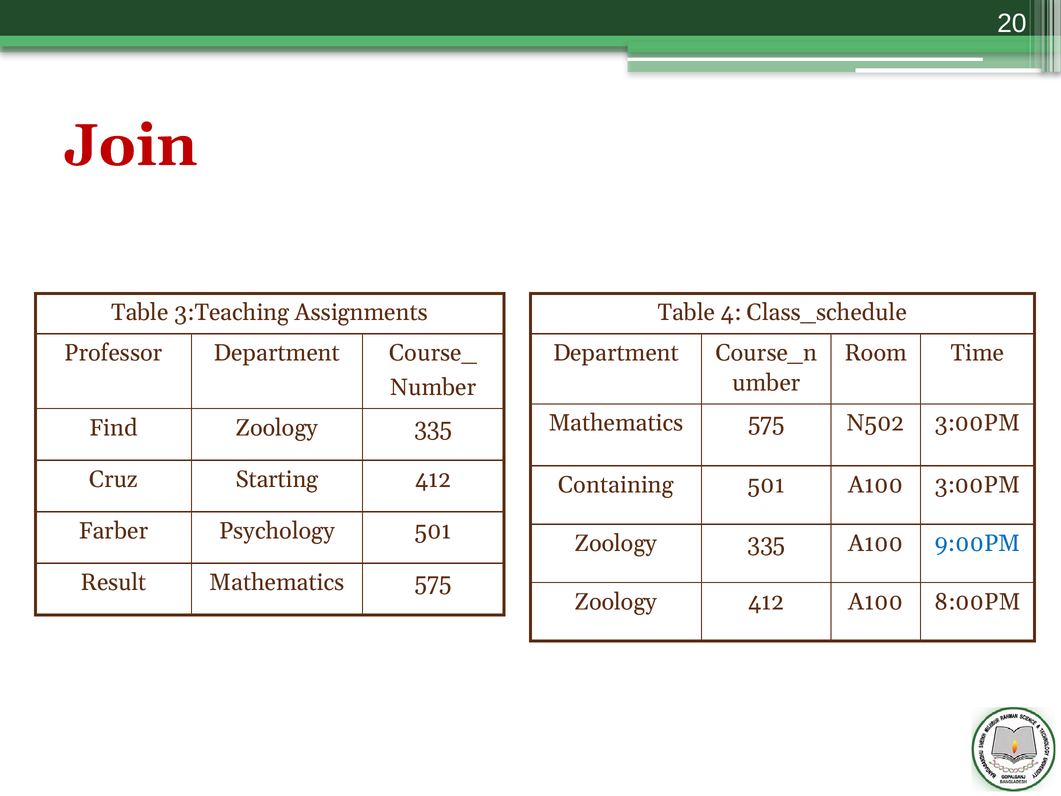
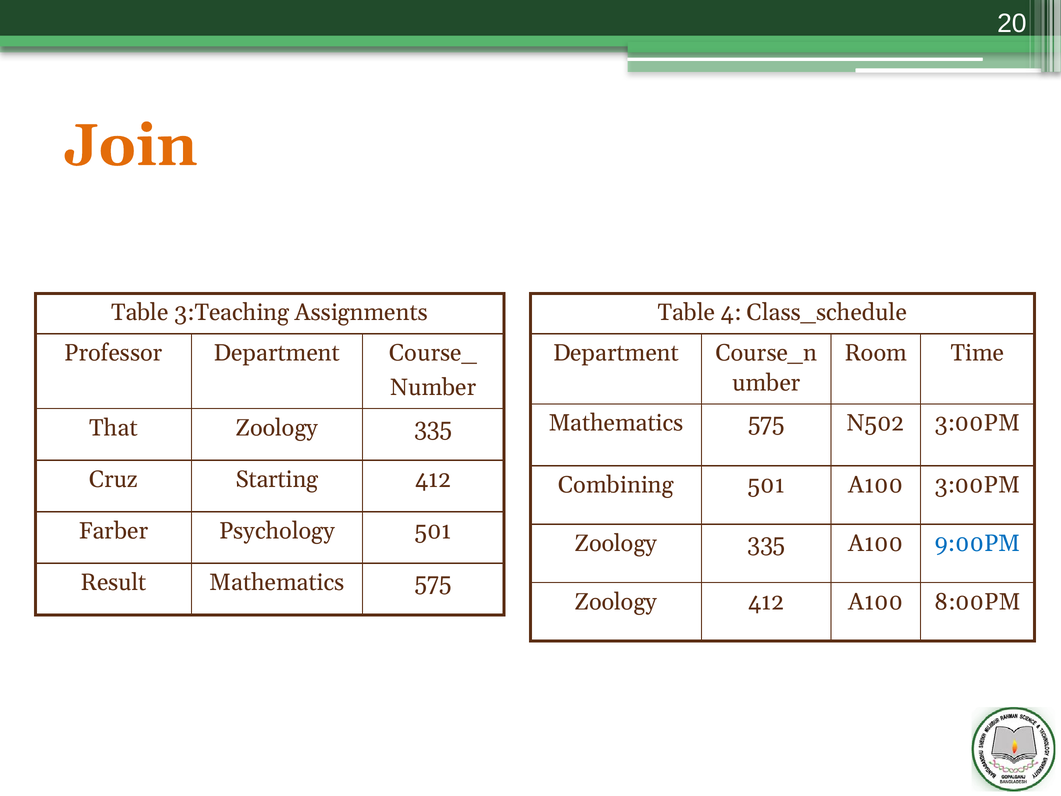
Join colour: red -> orange (130, 146)
Find: Find -> That (113, 428)
Containing: Containing -> Combining (616, 485)
